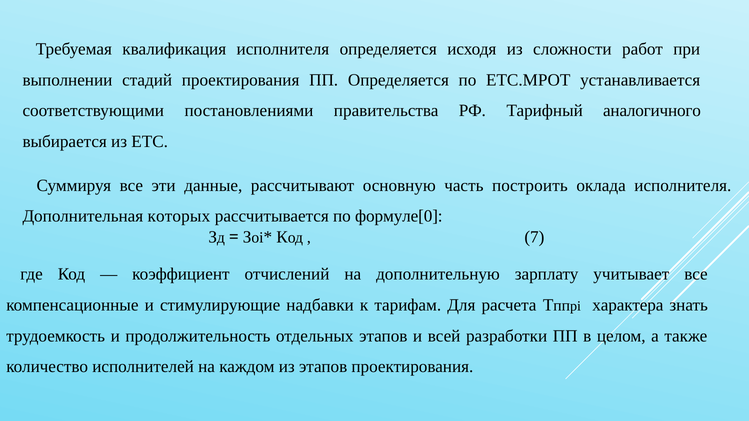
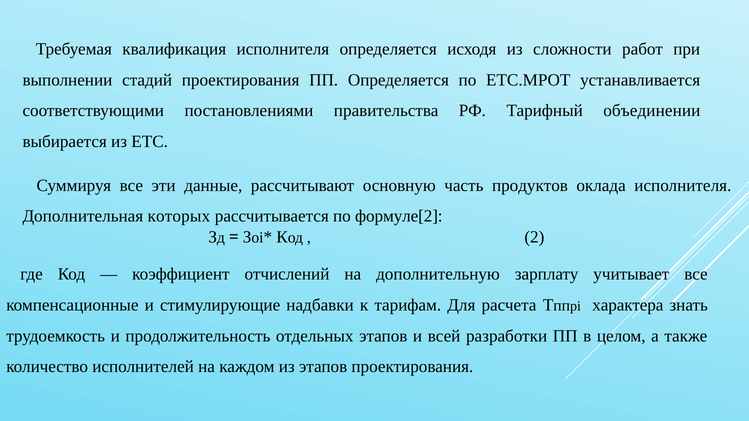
аналогичного: аналогичного -> объединении (652, 111)
построить: построить -> продуктов (530, 186)
формуле[0: формуле[0 -> формуле[2 (399, 216)
7: 7 -> 2 (534, 237)
